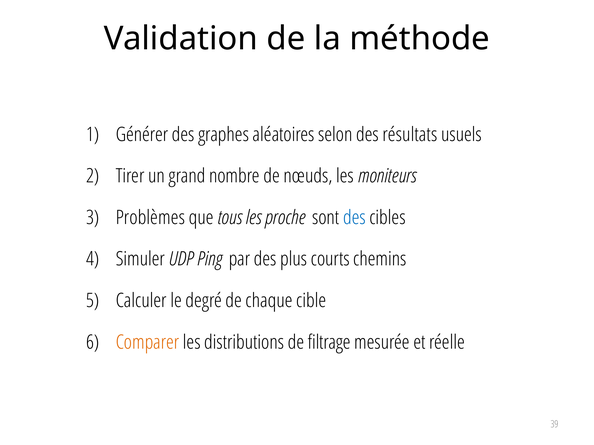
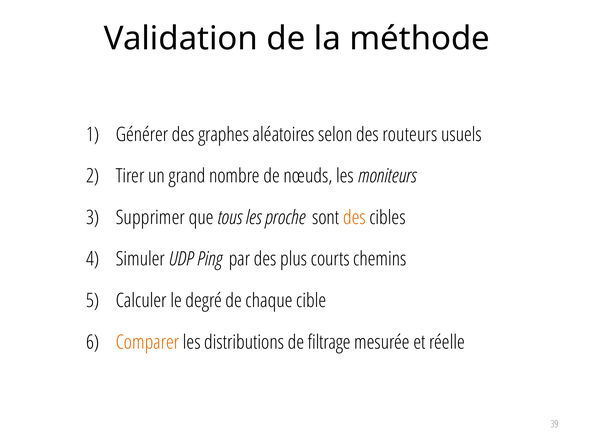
résultats: résultats -> routeurs (410, 135)
Problèmes: Problèmes -> Supprimer (150, 218)
des colour: blue -> orange (354, 218)
